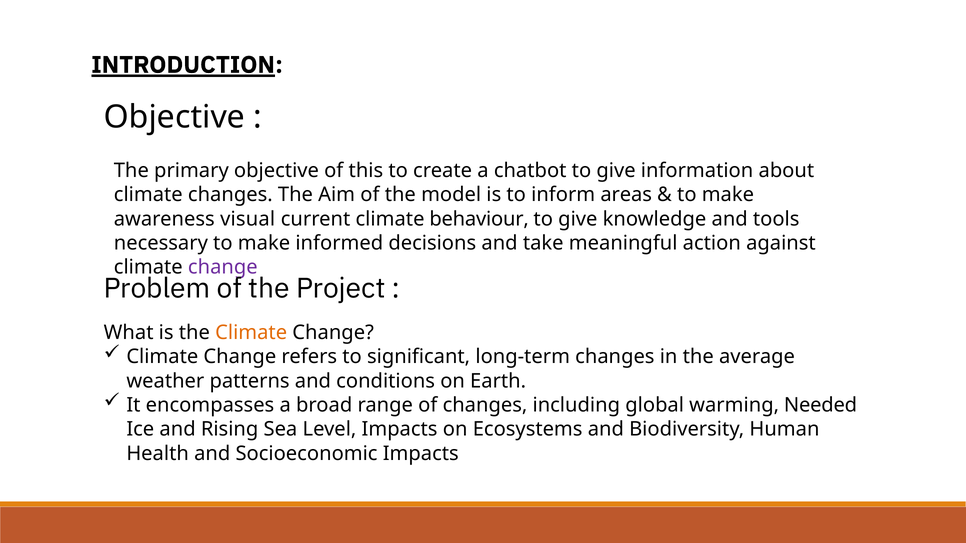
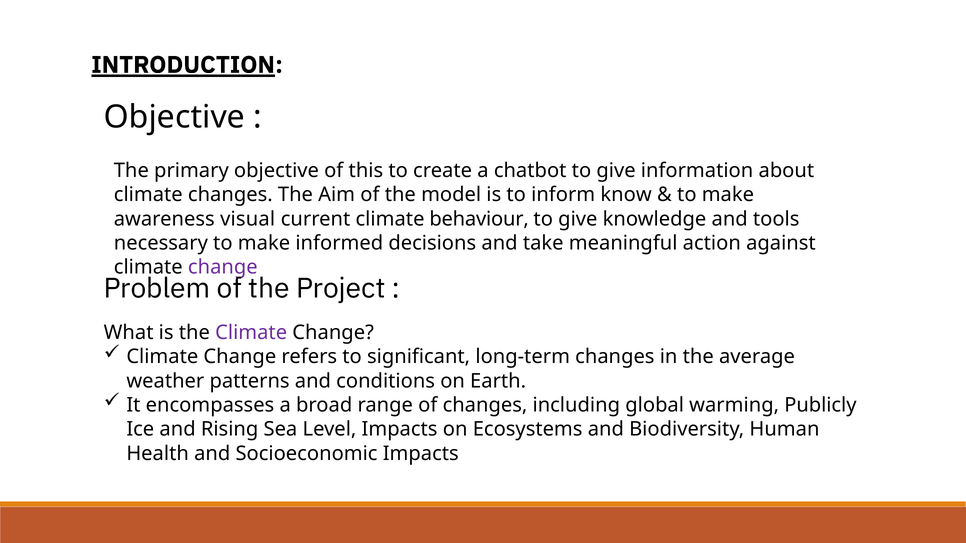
areas: areas -> know (626, 195)
Climate colour: orange -> purple (251, 333)
Needed: Needed -> Publicly (820, 405)
